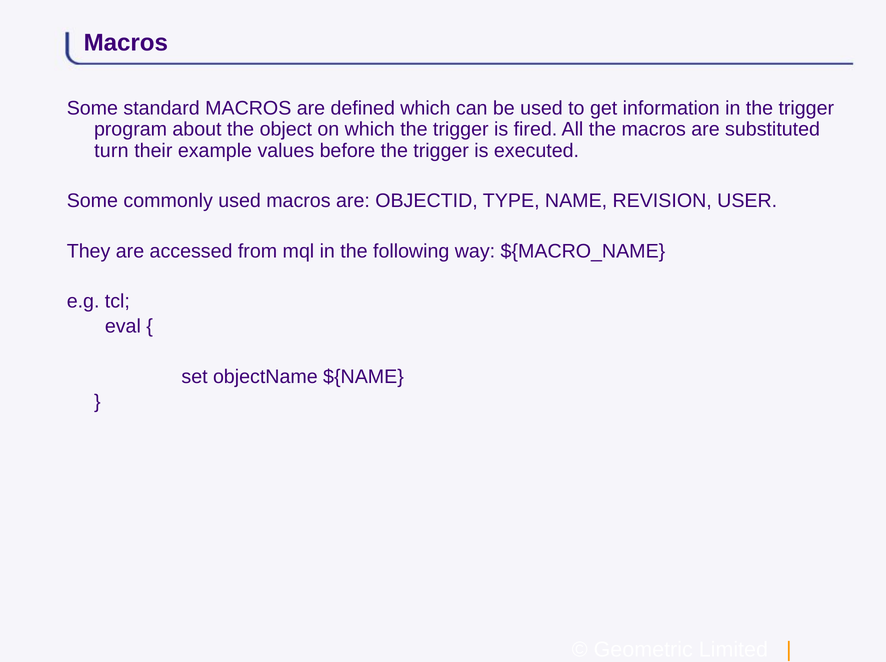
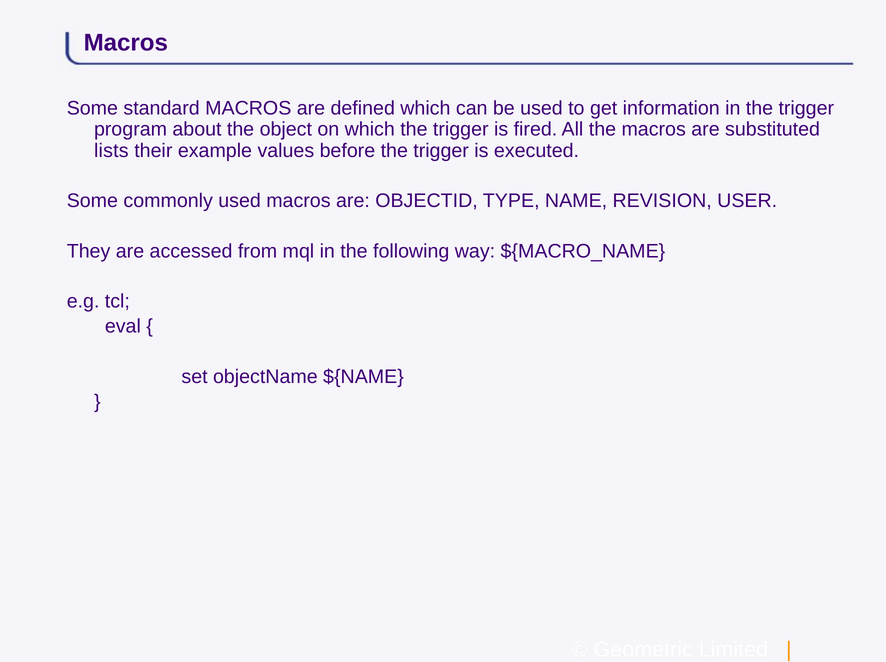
turn: turn -> lists (111, 151)
